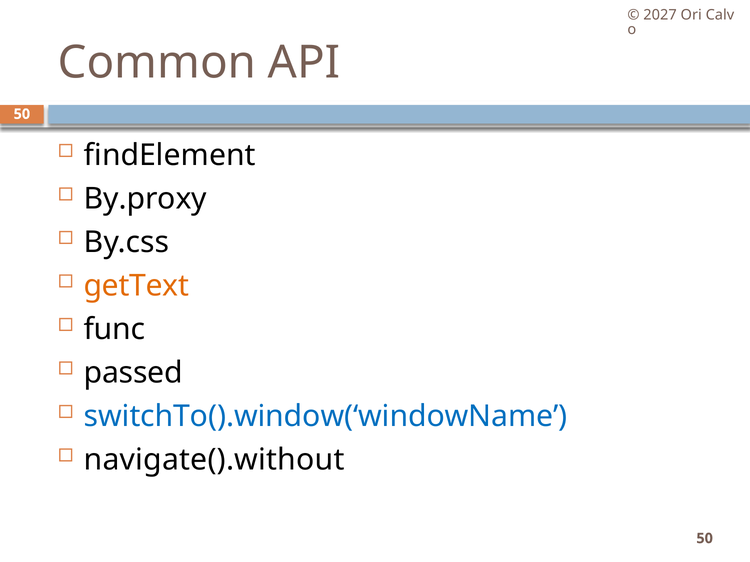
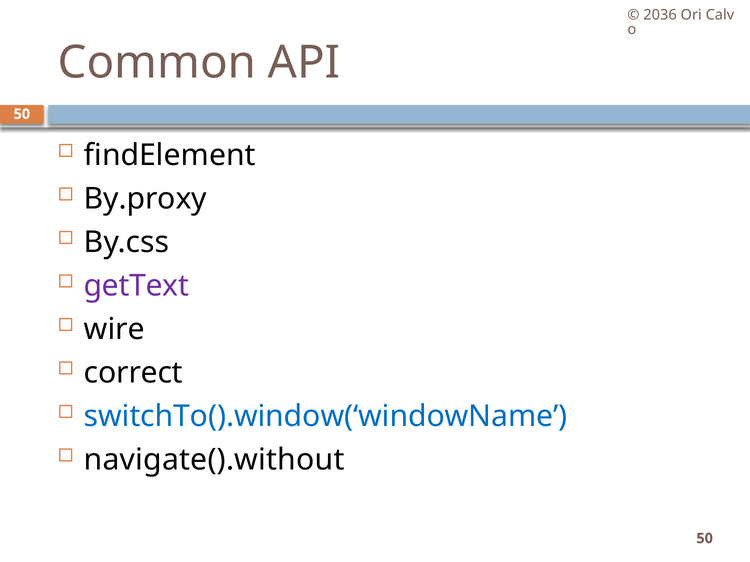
2027: 2027 -> 2036 (660, 15)
getText colour: orange -> purple (136, 286)
func: func -> wire (114, 329)
passed: passed -> correct (133, 373)
